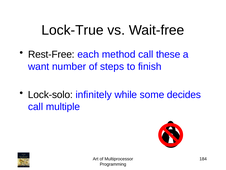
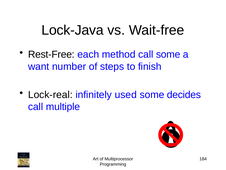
Lock-True: Lock-True -> Lock-Java (73, 30)
call these: these -> some (168, 54)
Lock-solo: Lock-solo -> Lock-real (50, 94)
while: while -> used (126, 94)
